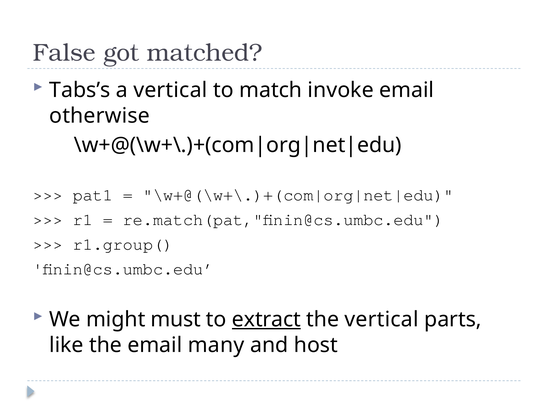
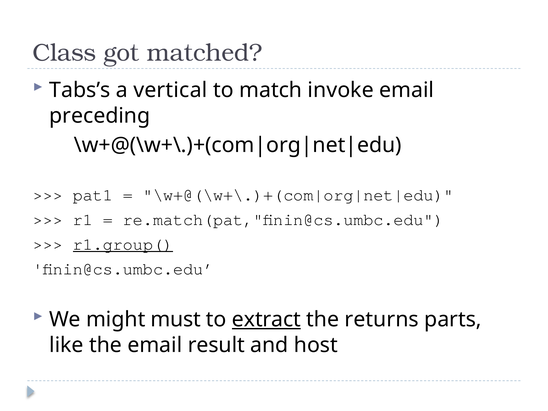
False: False -> Class (64, 53)
otherwise: otherwise -> preceding (100, 116)
r1.group( underline: none -> present (123, 244)
the vertical: vertical -> returns (382, 320)
many: many -> result (216, 345)
